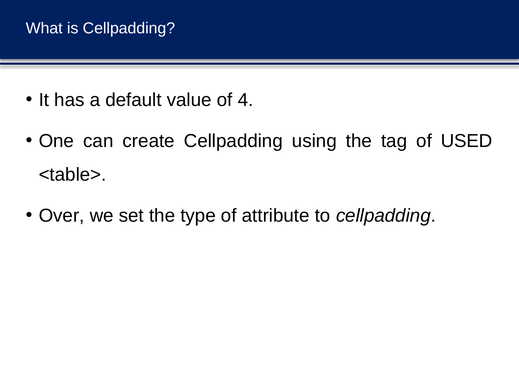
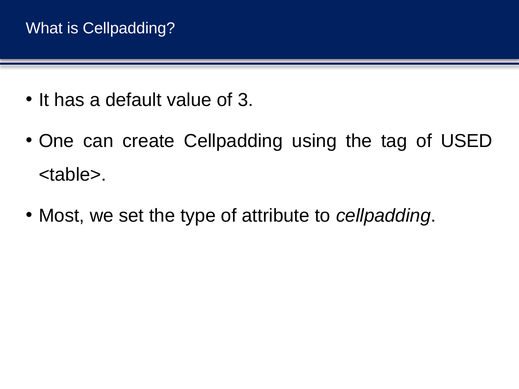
4: 4 -> 3 (245, 100)
Over: Over -> Most (62, 216)
